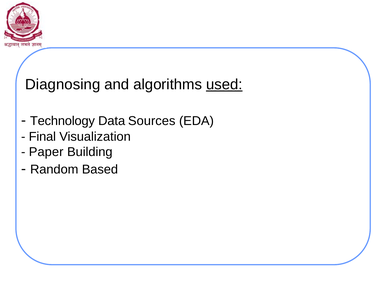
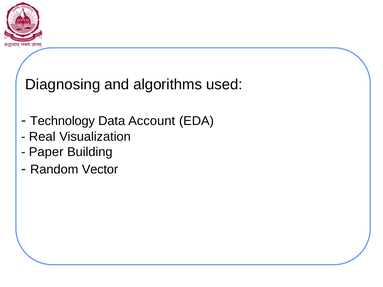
used underline: present -> none (224, 85)
Sources: Sources -> Account (152, 121)
Final: Final -> Real (42, 137)
Based: Based -> Vector (100, 170)
